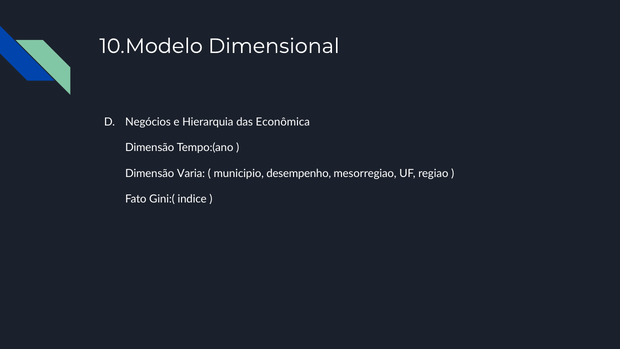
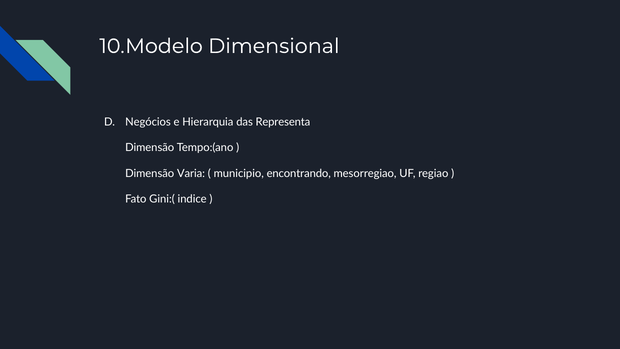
Econômica: Econômica -> Representa (283, 122)
desempenho: desempenho -> encontrando (299, 173)
